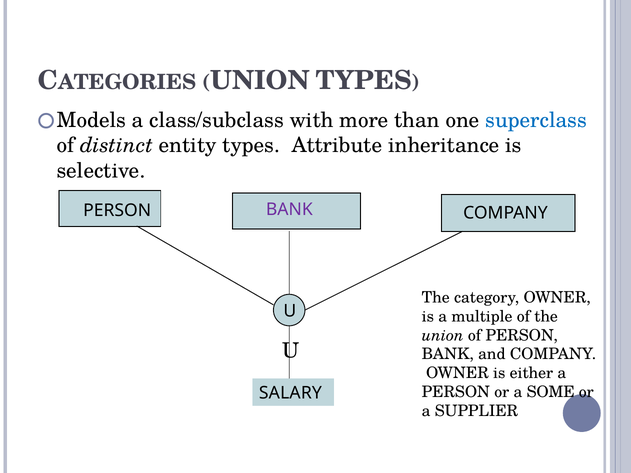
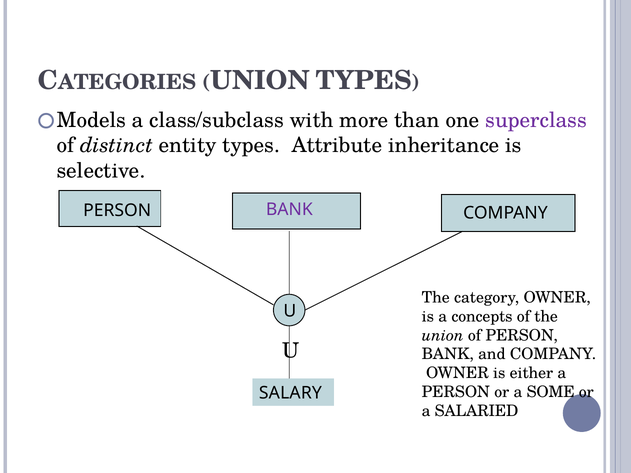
superclass colour: blue -> purple (536, 120)
multiple: multiple -> concepts (482, 317)
SUPPLIER: SUPPLIER -> SALARIED (476, 411)
